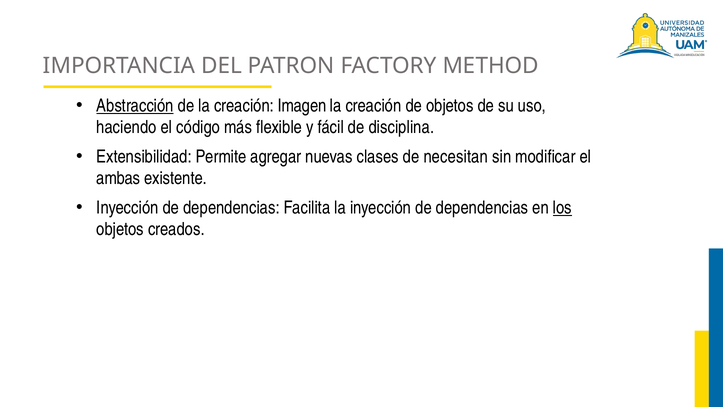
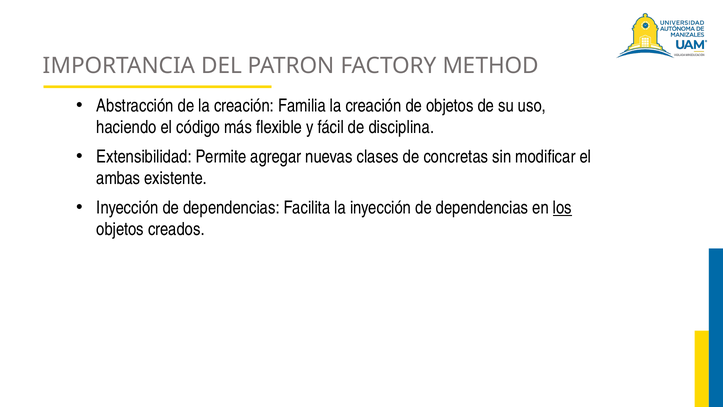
Abstracción underline: present -> none (135, 106)
Imagen: Imagen -> Familia (302, 106)
necesitan: necesitan -> concretas (456, 156)
